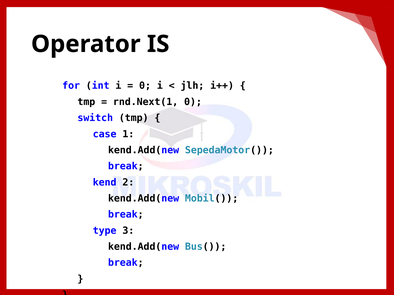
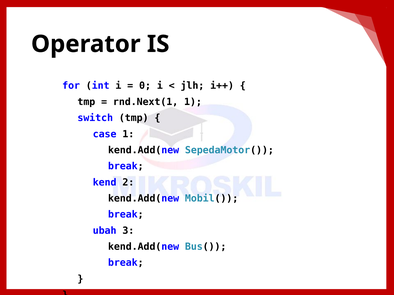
rnd.Next(1 0: 0 -> 1 (193, 102)
type: type -> ubah (105, 231)
